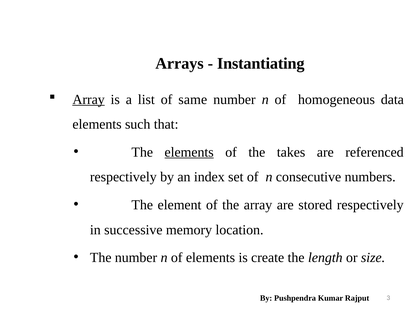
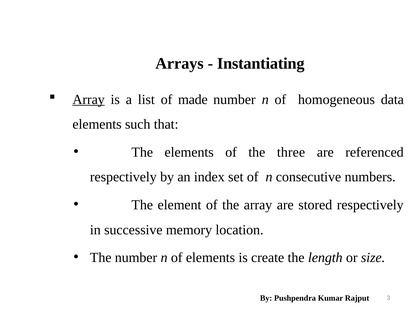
same: same -> made (193, 99)
elements underline: present -> none (189, 152)
takes: takes -> three (291, 152)
